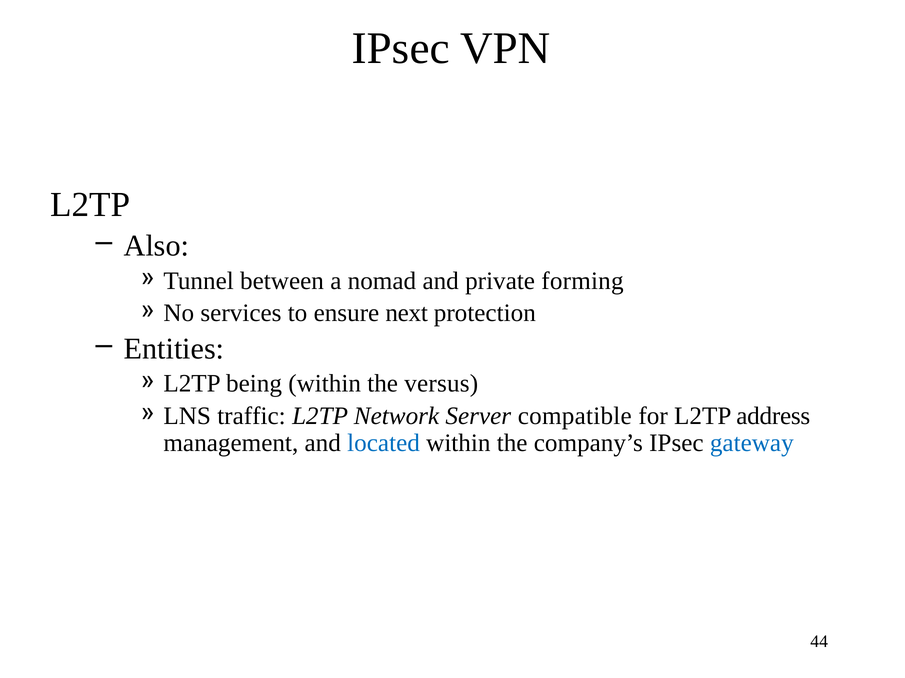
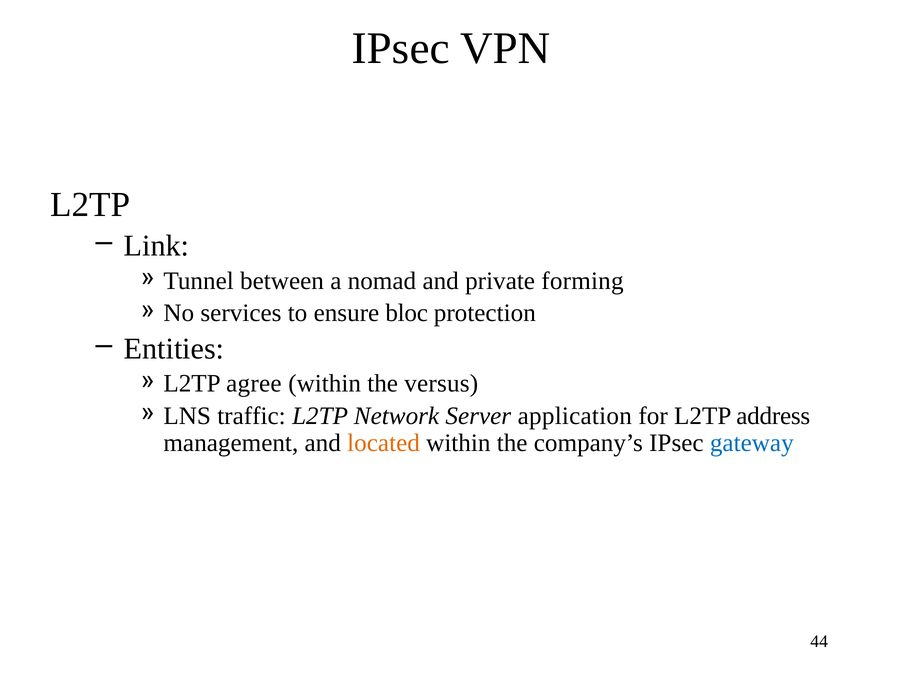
Also: Also -> Link (157, 246)
next: next -> bloc (407, 313)
being: being -> agree (254, 384)
compatible: compatible -> application (575, 416)
located colour: blue -> orange (384, 443)
